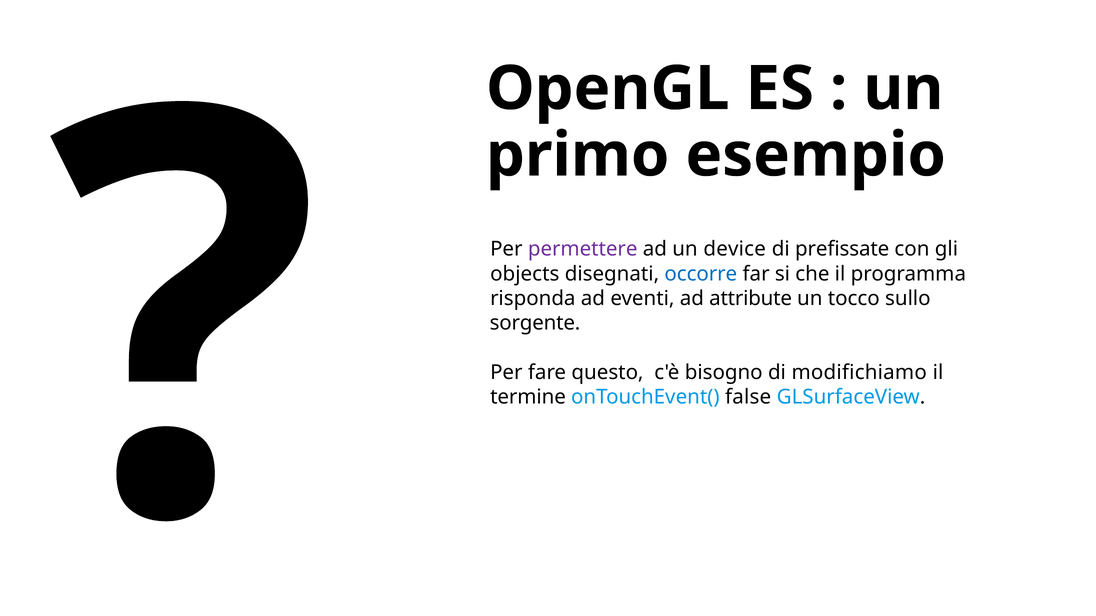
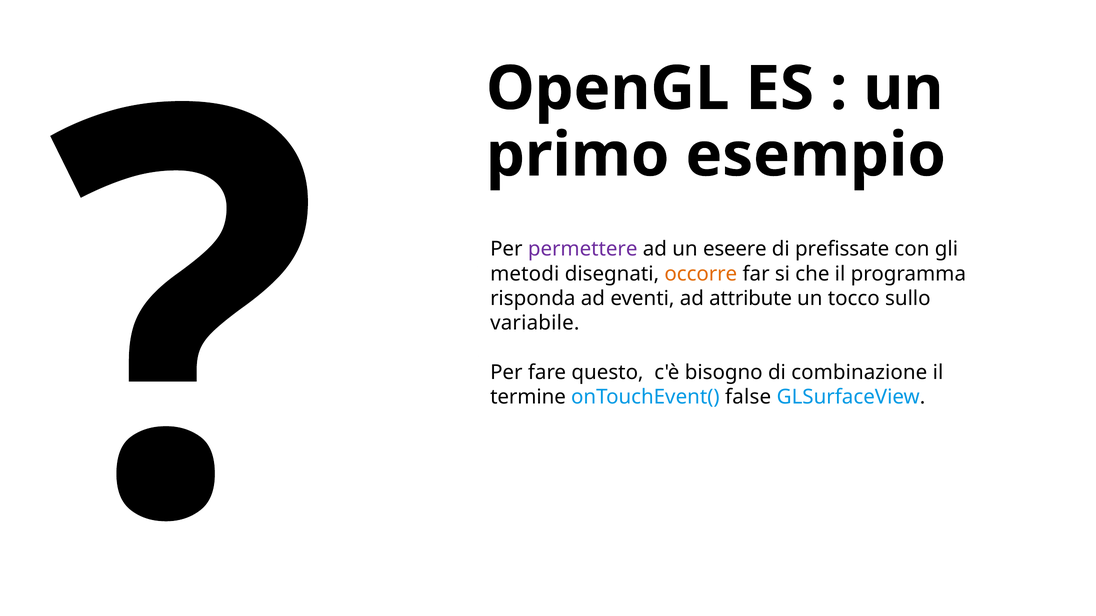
device: device -> eseere (735, 249)
objects: objects -> metodi (525, 274)
occorre colour: blue -> orange (701, 274)
sorgente: sorgente -> variabile (535, 323)
modifichiamo: modifichiamo -> combinazione (859, 373)
